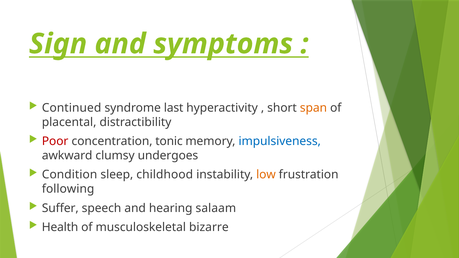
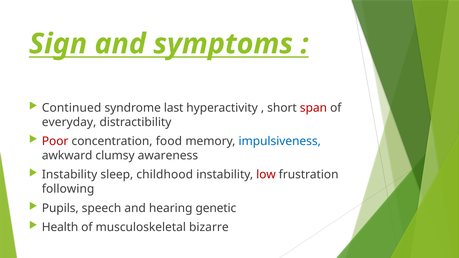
span colour: orange -> red (313, 108)
placental: placental -> everyday (69, 122)
tonic: tonic -> food (169, 141)
undergoes: undergoes -> awareness (168, 156)
Condition: Condition -> Instability (70, 175)
low colour: orange -> red (266, 175)
Suffer: Suffer -> Pupils (60, 208)
salaam: salaam -> genetic (216, 208)
